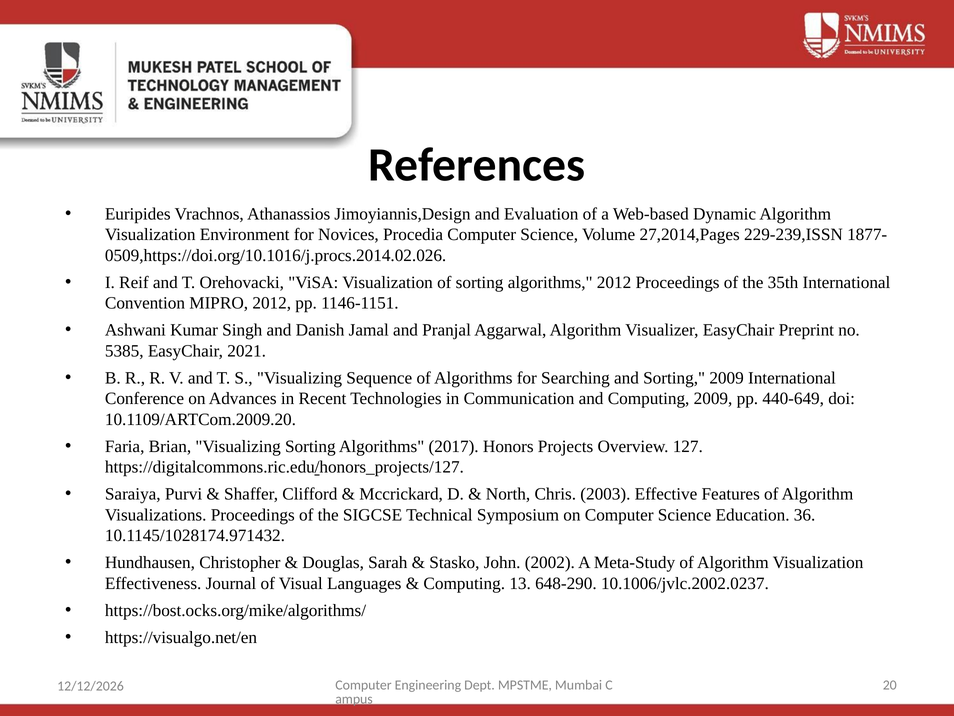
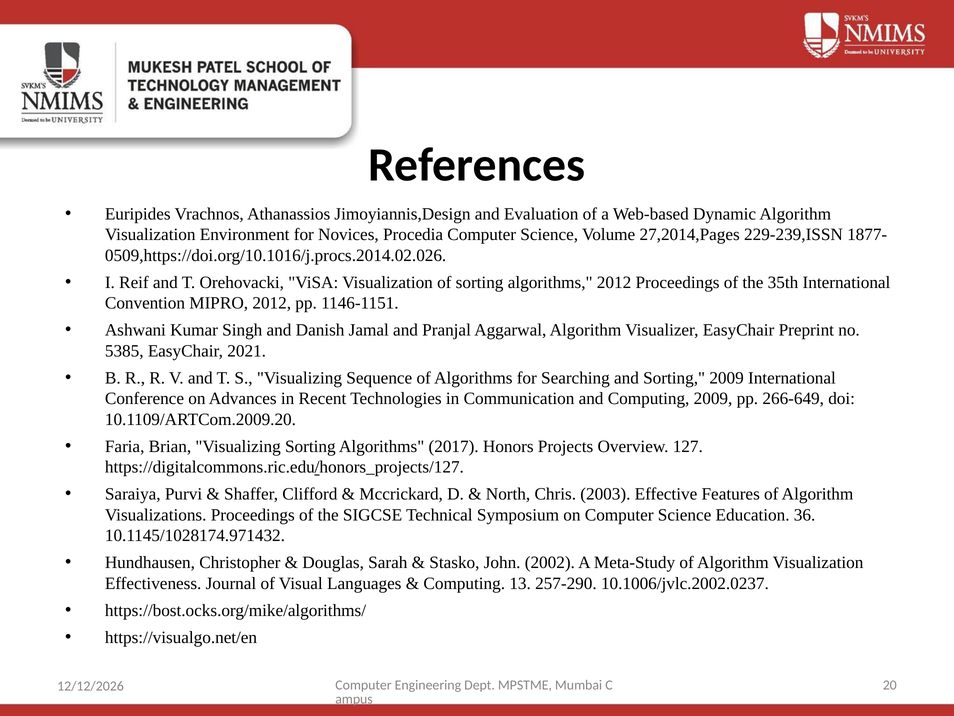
440-649: 440-649 -> 266-649 (793, 398)
648-290: 648-290 -> 257-290 (566, 583)
